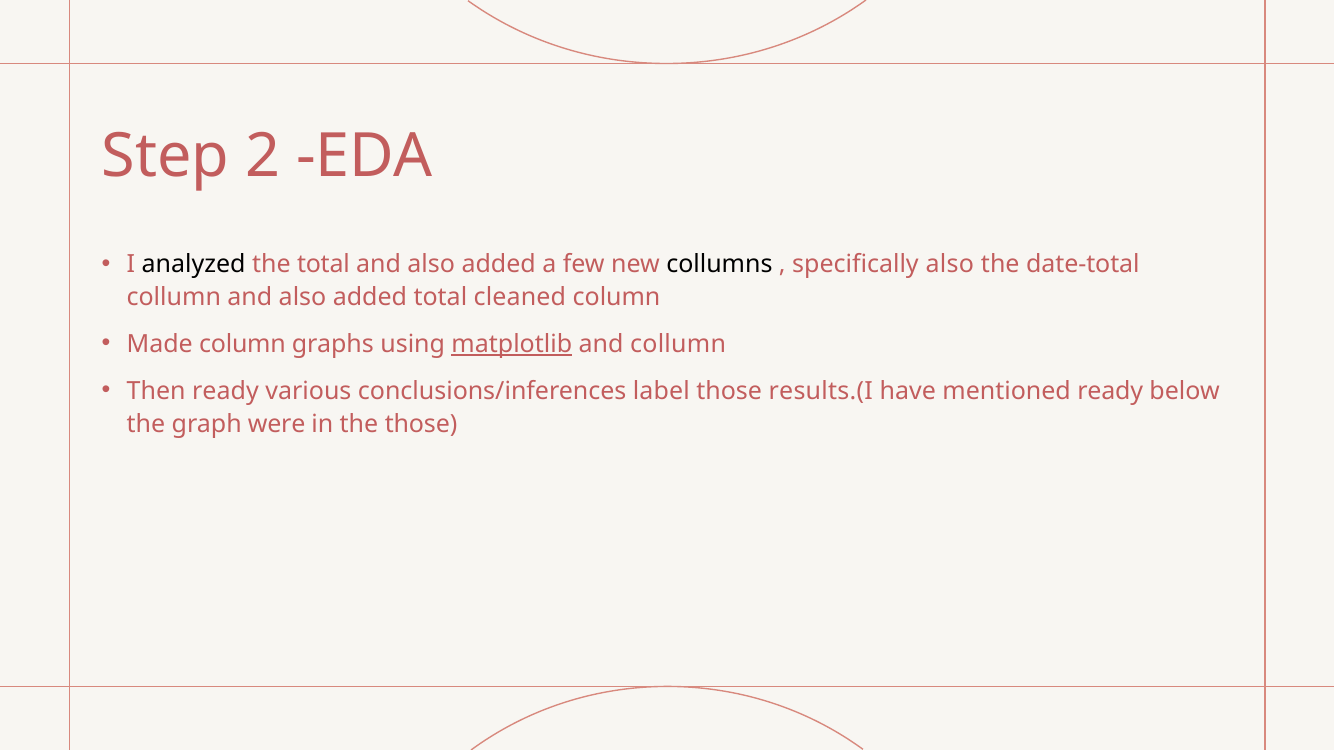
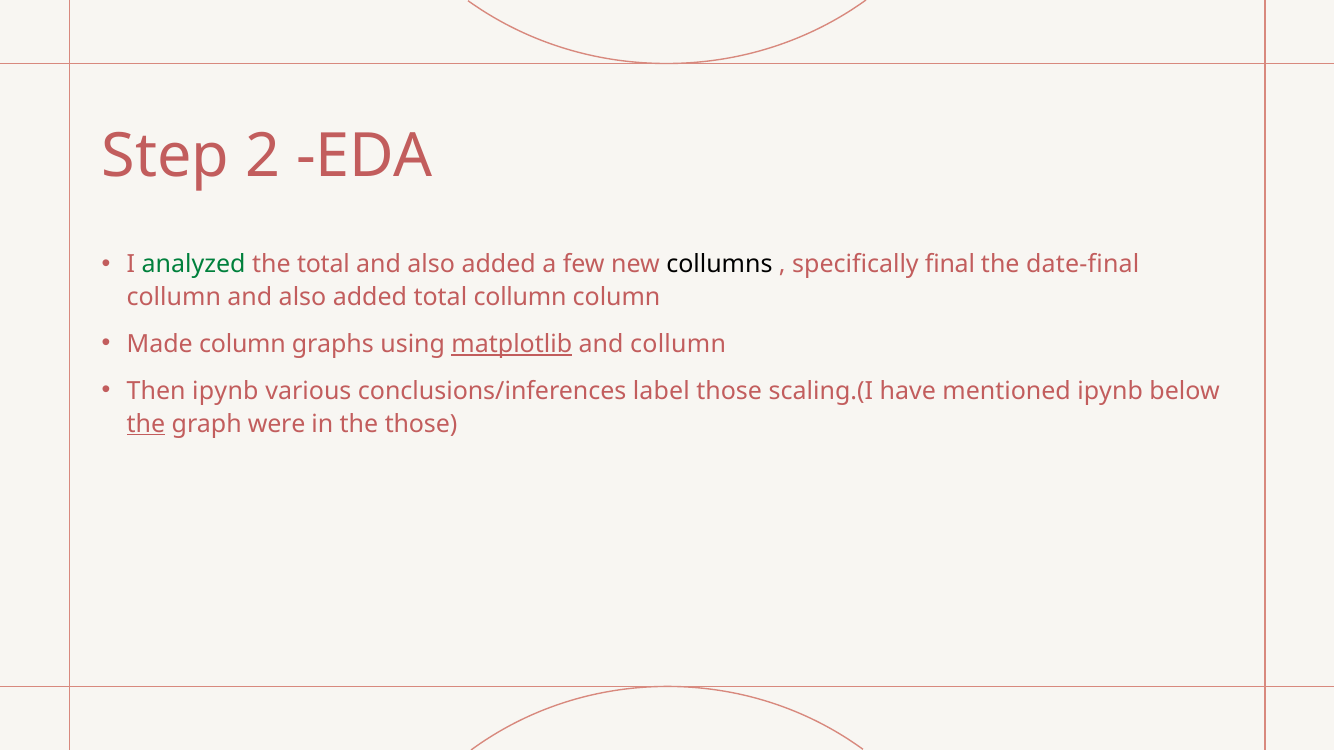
analyzed colour: black -> green (194, 264)
specifically also: also -> final (950, 264)
date-total: date-total -> date-final (1083, 264)
total cleaned: cleaned -> collumn (520, 297)
Then ready: ready -> ipynb (225, 391)
results.(I: results.(I -> scaling.(I (821, 391)
mentioned ready: ready -> ipynb (1110, 391)
the underline: none -> present (146, 424)
